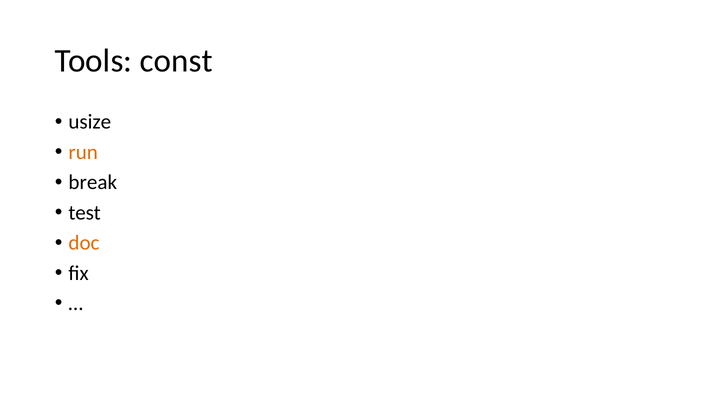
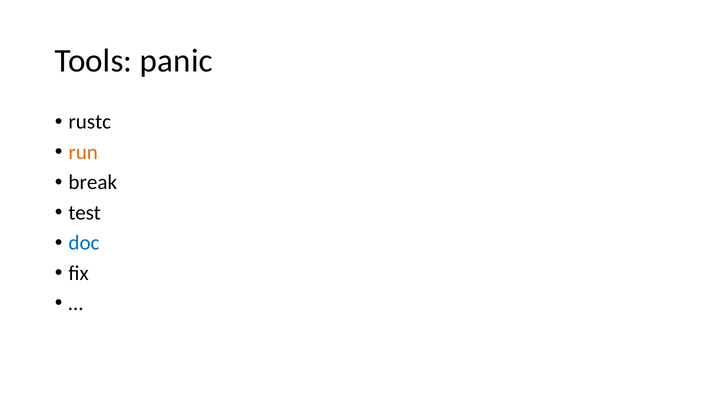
const: const -> panic (176, 61)
usize: usize -> rustc (90, 122)
doc colour: orange -> blue (84, 243)
